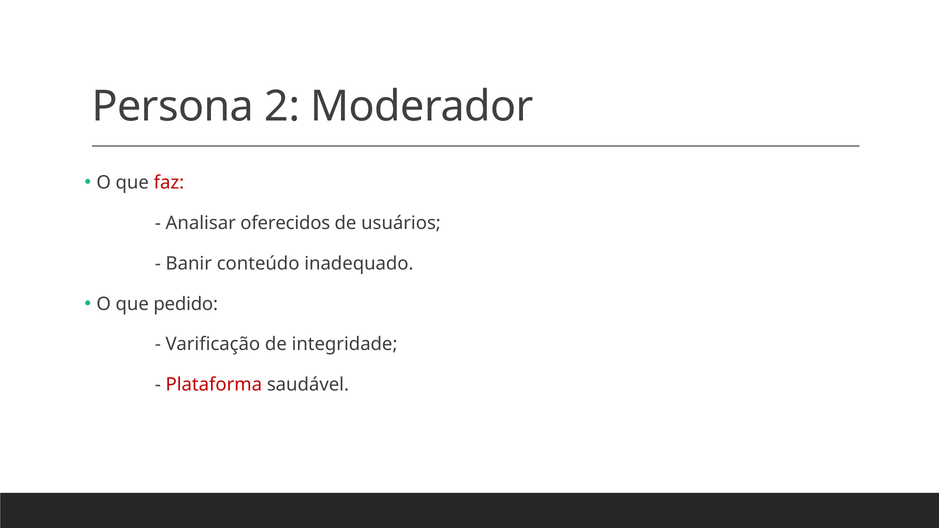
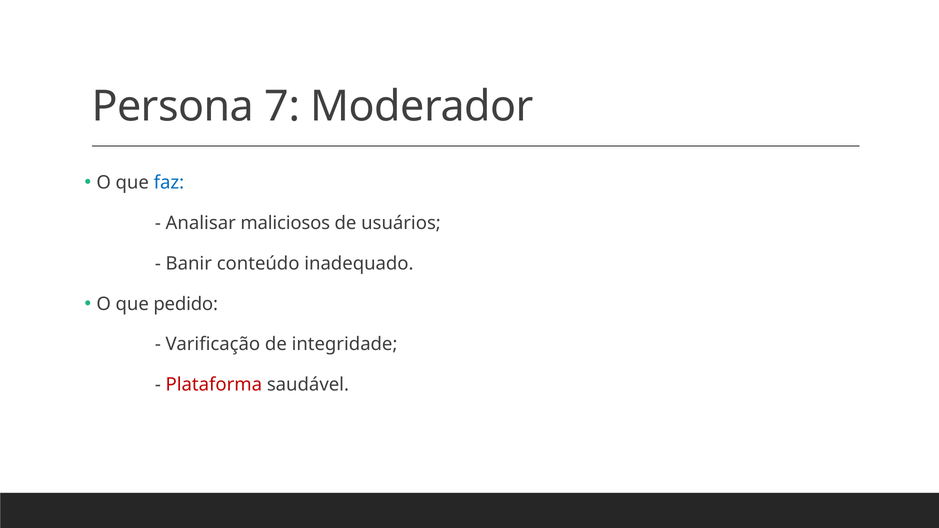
2: 2 -> 7 (282, 107)
faz colour: red -> blue (169, 183)
oferecidos: oferecidos -> maliciosos (285, 223)
